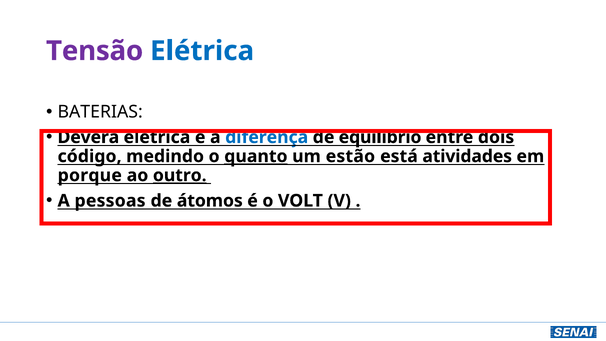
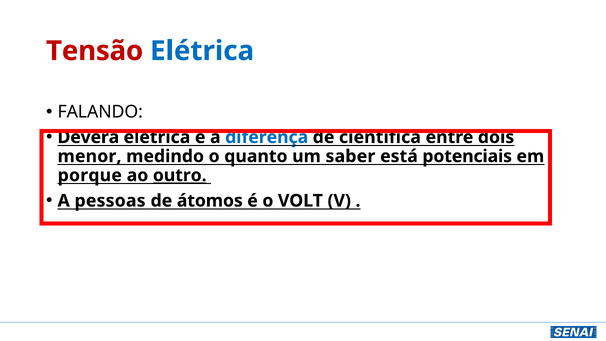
Tensão colour: purple -> red (95, 51)
BATERIAS: BATERIAS -> FALANDO (100, 112)
equilíbrio: equilíbrio -> científica (380, 137)
código: código -> menor (90, 156)
quanto underline: present -> none (256, 156)
estão: estão -> saber (350, 156)
atividades: atividades -> potenciais (467, 156)
